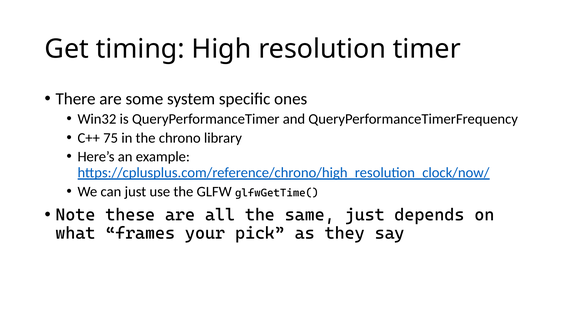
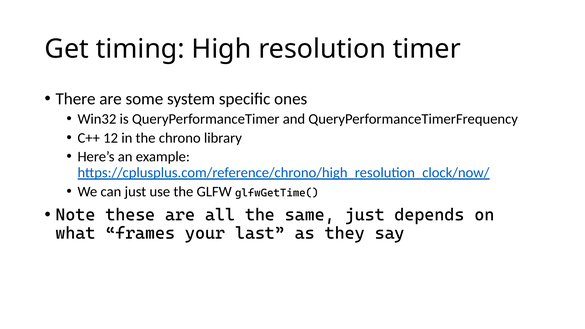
75: 75 -> 12 (111, 138)
pick: pick -> last (260, 233)
